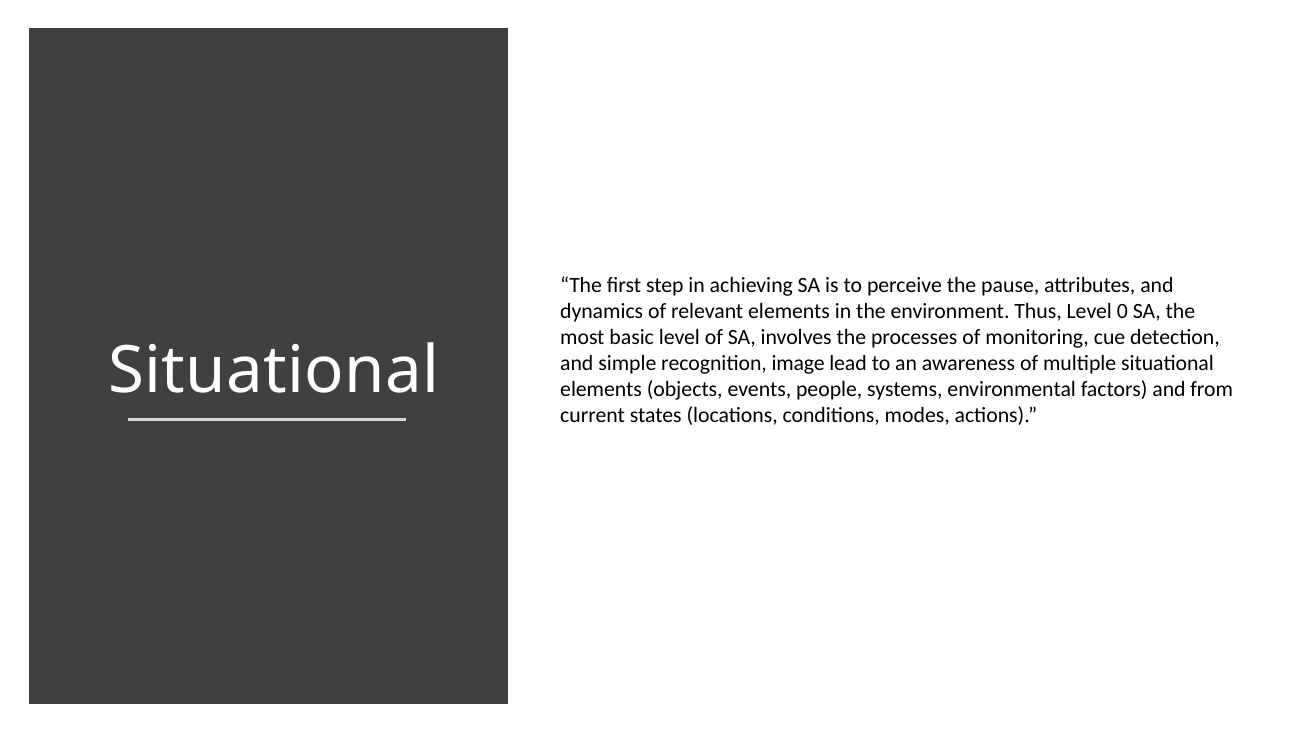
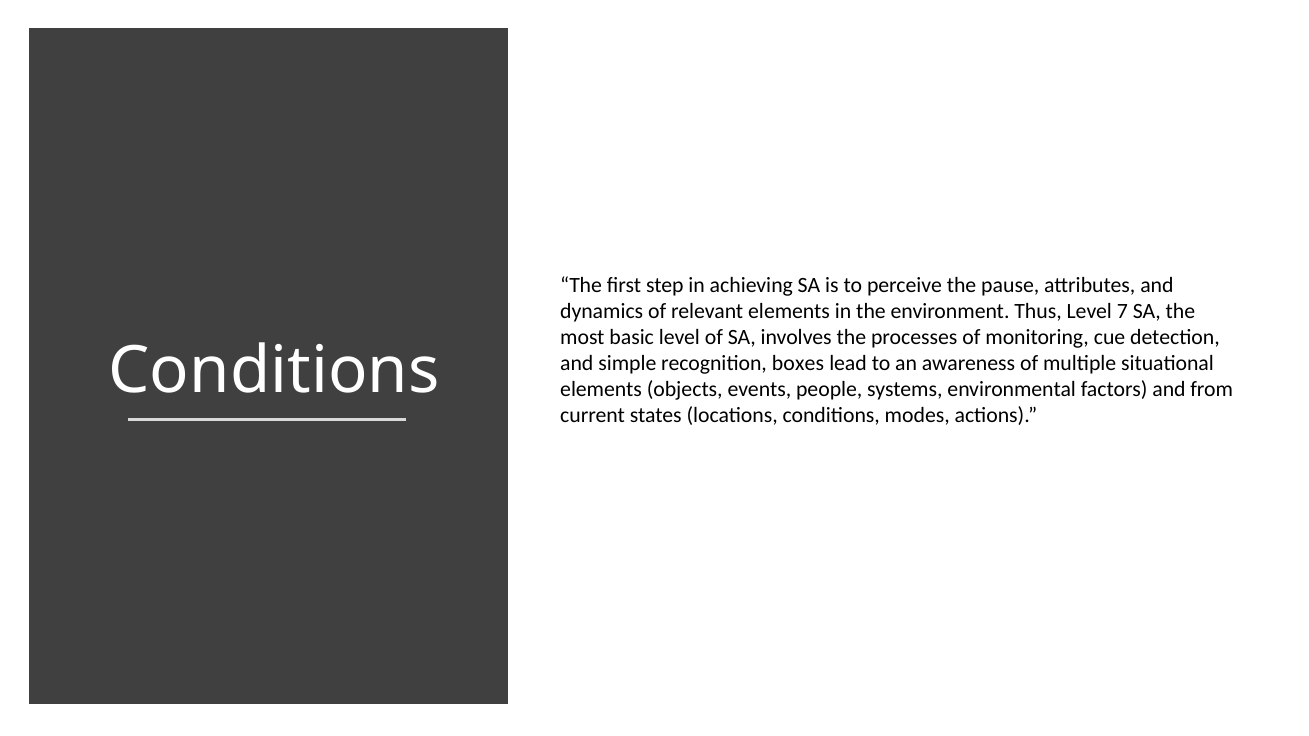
0: 0 -> 7 (1122, 311)
Situational: Situational -> Conditions (274, 371)
image: image -> boxes (798, 363)
